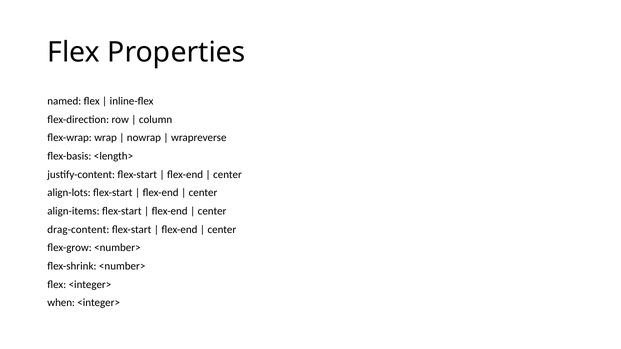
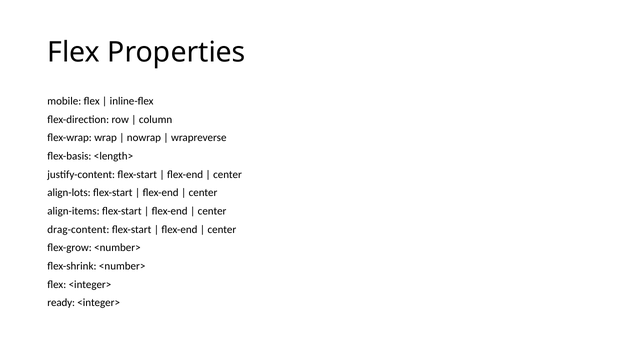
named: named -> mobile (64, 101)
when: when -> ready (61, 303)
